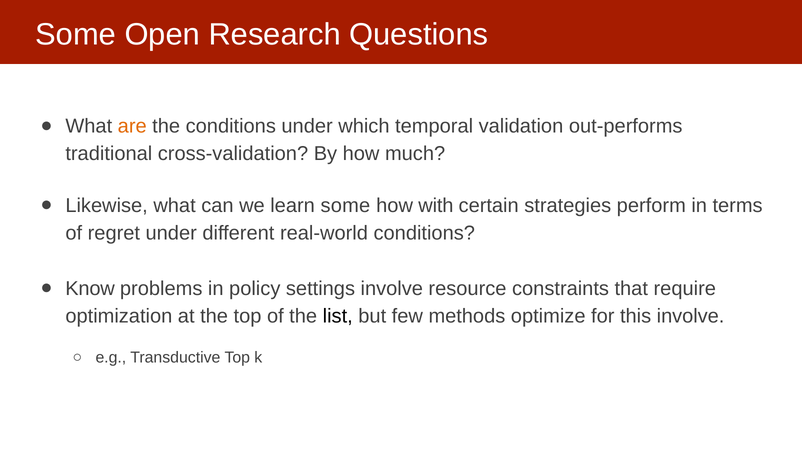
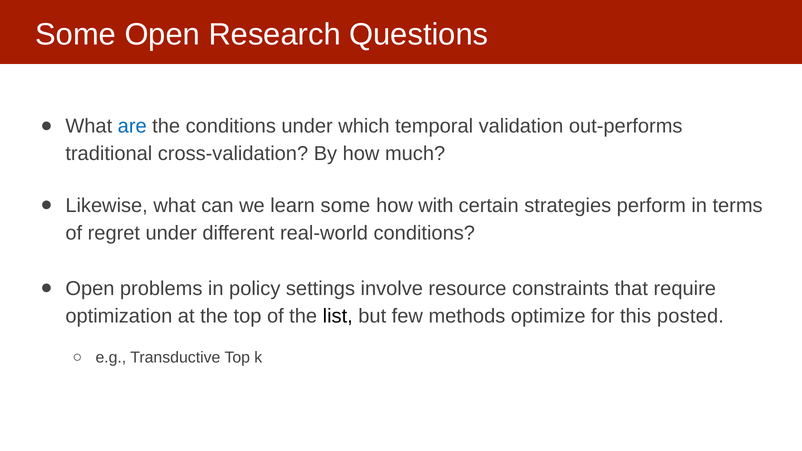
are colour: orange -> blue (132, 126)
Know: Know -> Open (90, 288)
this involve: involve -> posted (690, 316)
